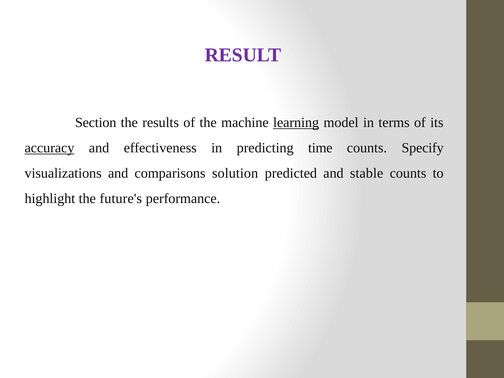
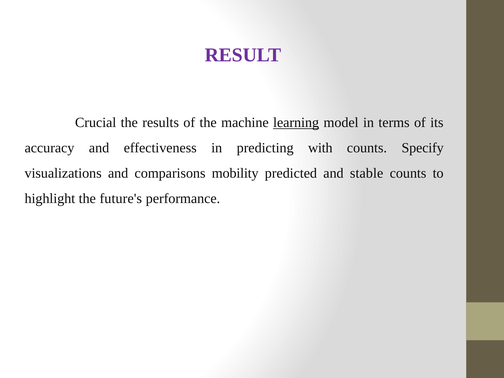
Section: Section -> Crucial (96, 123)
accuracy underline: present -> none (49, 148)
time: time -> with (320, 148)
solution: solution -> mobility (235, 173)
